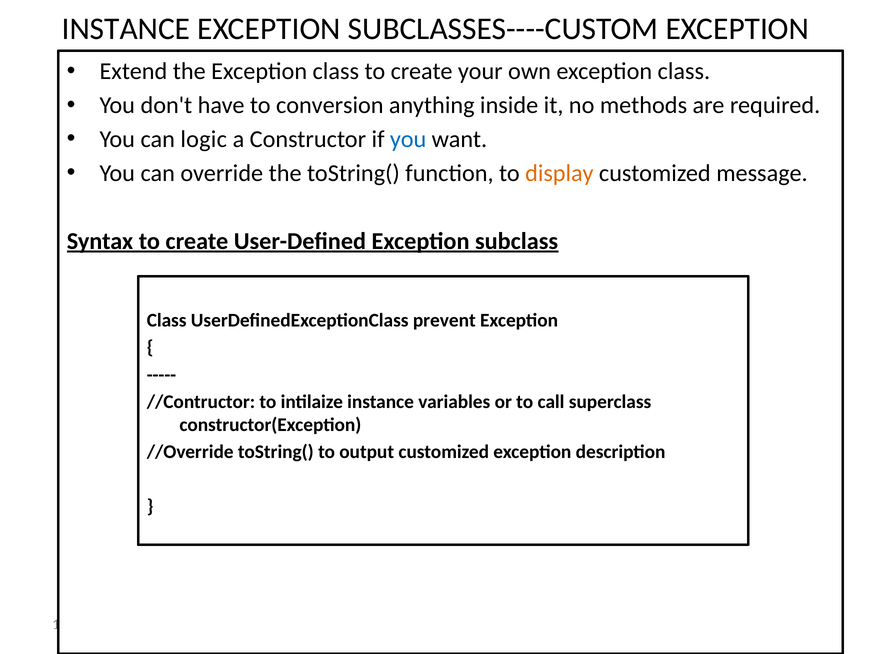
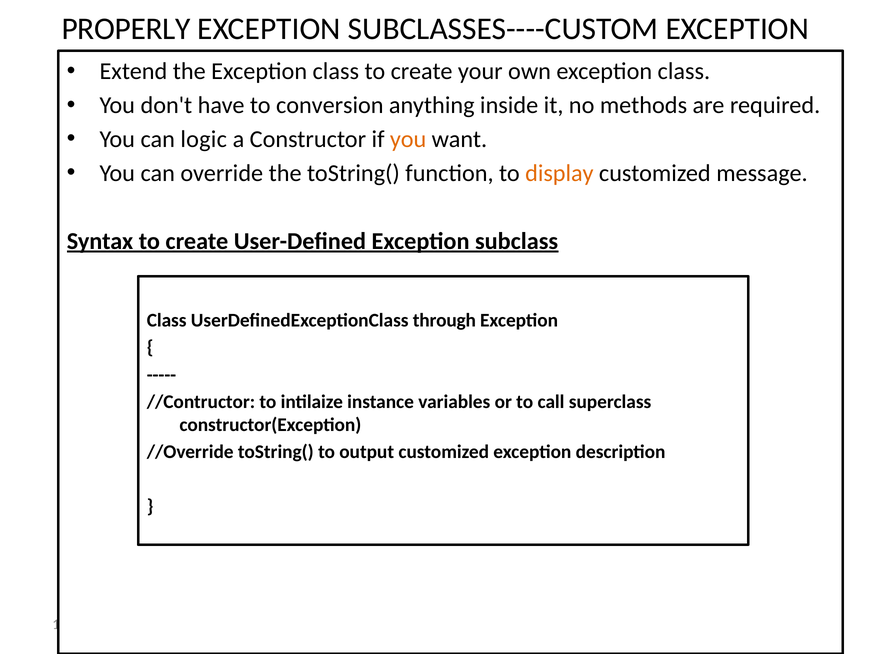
INSTANCE: INSTANCE -> PROPERLY (126, 29)
you colour: blue -> orange (408, 139)
prevent: prevent -> through (444, 320)
